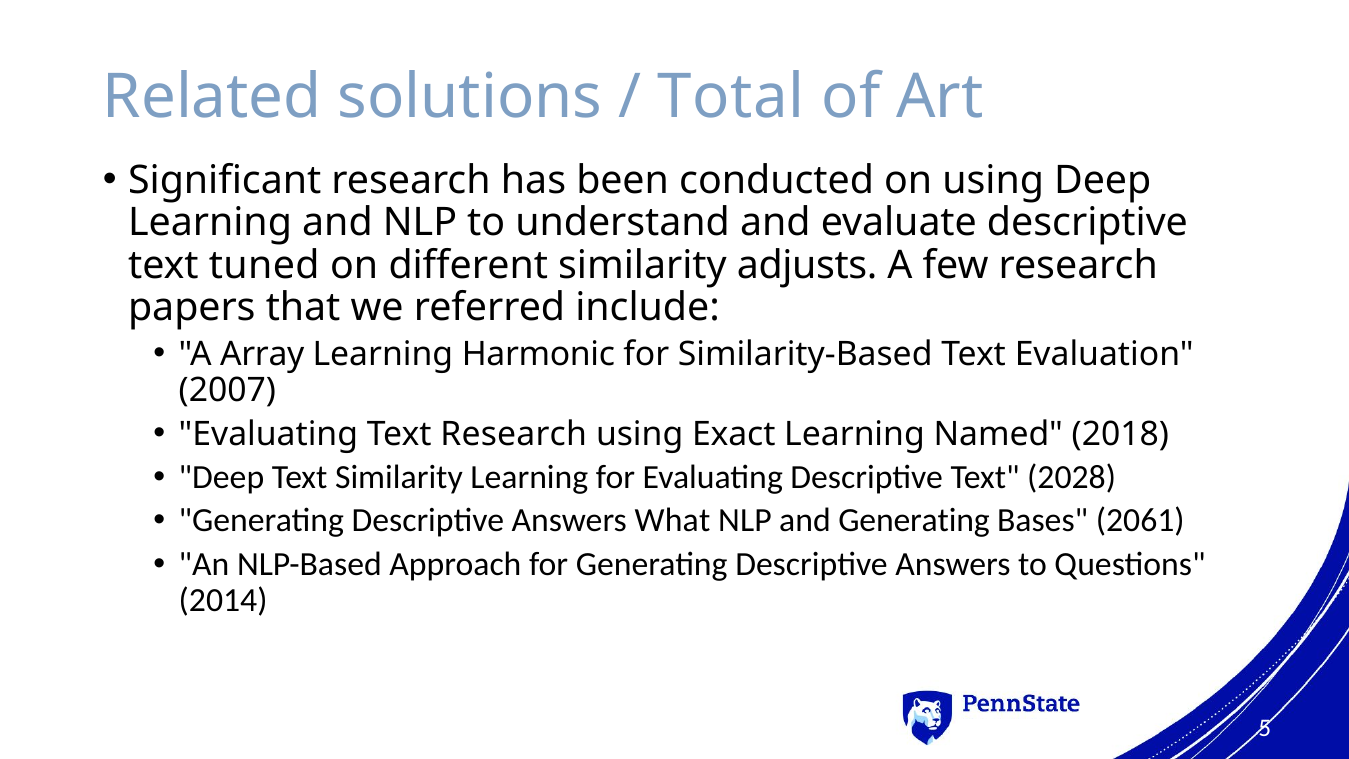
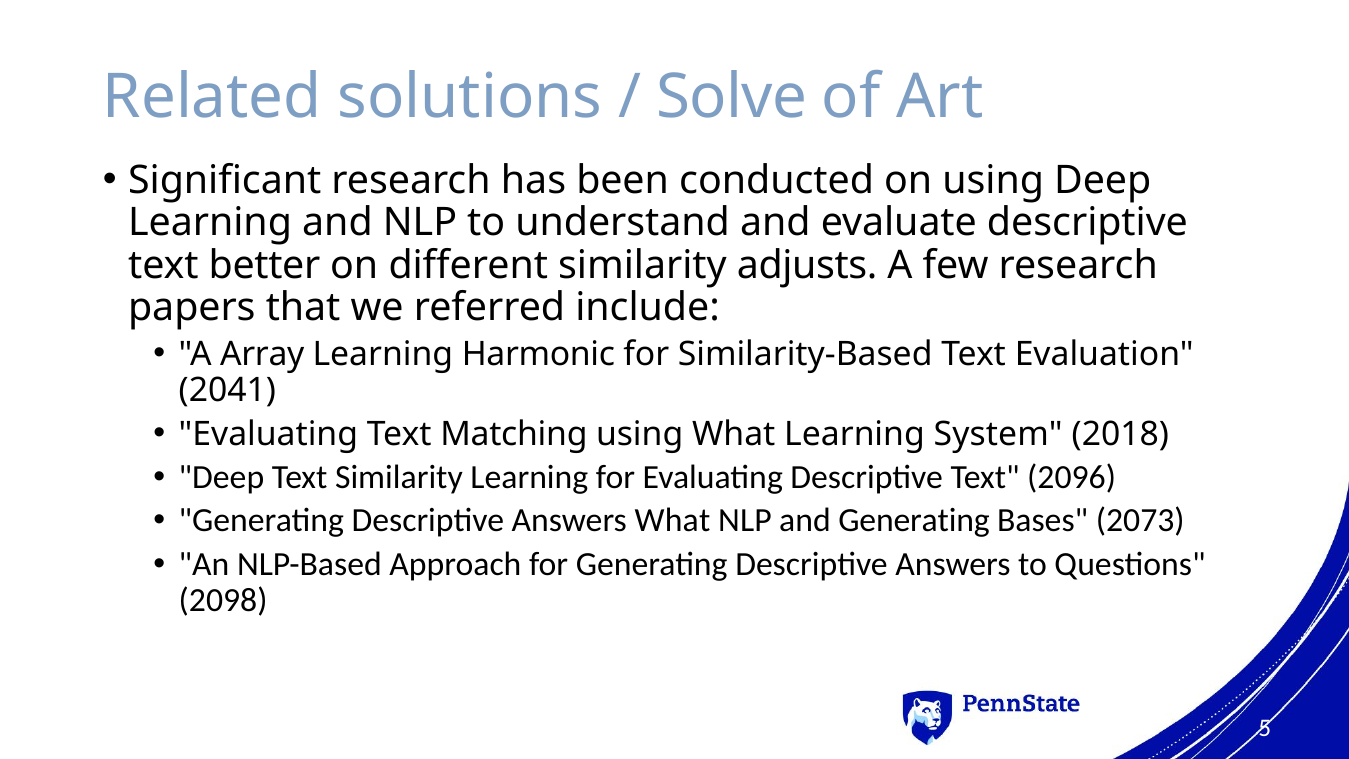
Total: Total -> Solve (732, 97)
tuned: tuned -> better (265, 265)
2007: 2007 -> 2041 (227, 390)
Text Research: Research -> Matching (514, 434)
using Exact: Exact -> What (734, 434)
Named: Named -> System (998, 434)
2028: 2028 -> 2096 (1072, 477)
2061: 2061 -> 2073 (1140, 521)
2014: 2014 -> 2098 (223, 601)
